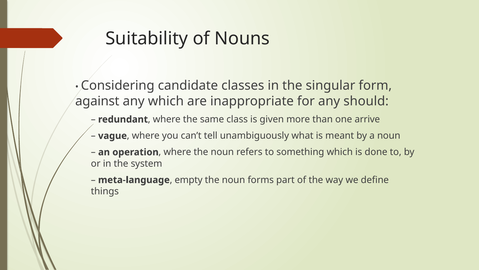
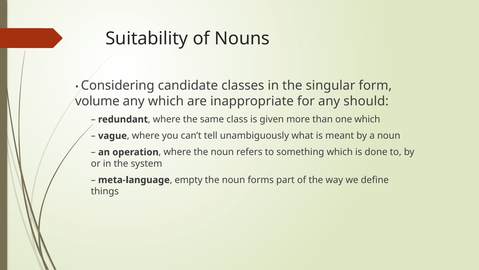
against: against -> volume (97, 101)
one arrive: arrive -> which (367, 119)
